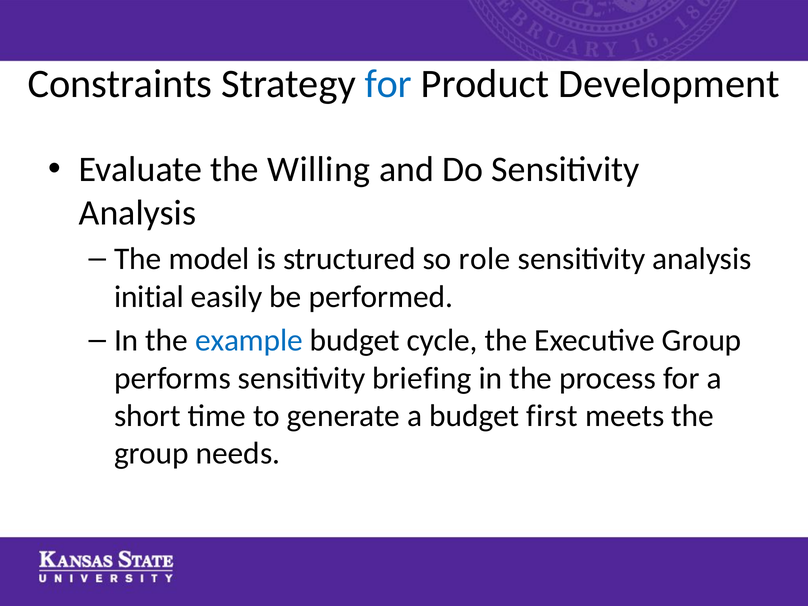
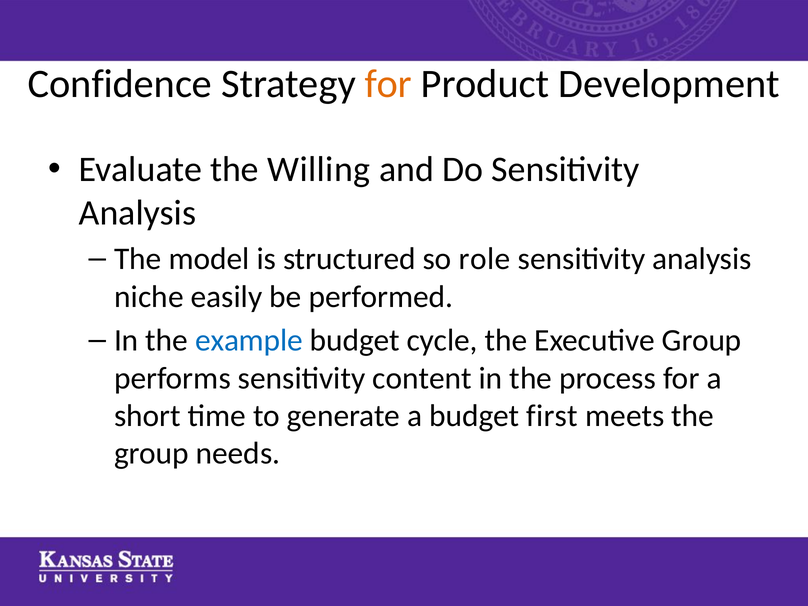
Constraints: Constraints -> Confidence (120, 84)
for colour: blue -> orange (388, 84)
initial: initial -> niche (149, 297)
briefing: briefing -> content (422, 378)
